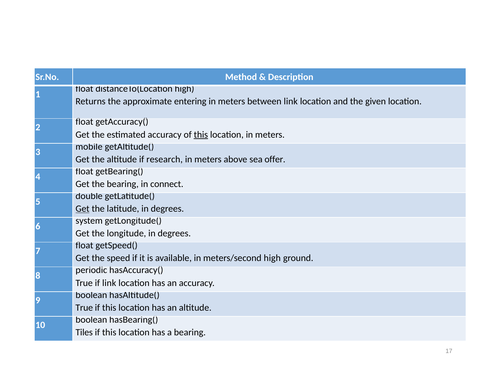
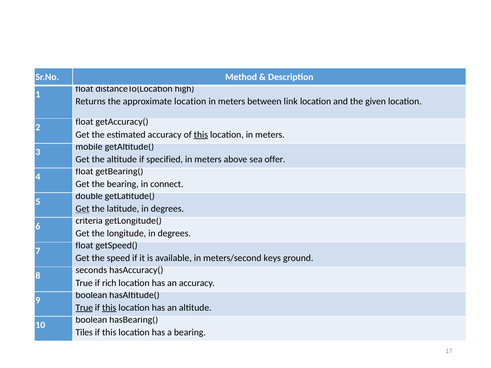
approximate entering: entering -> location (190, 102)
research: research -> specified (165, 159)
system: system -> criteria (89, 221)
meters/second high: high -> keys (272, 258)
periodic: periodic -> seconds (91, 270)
if link: link -> rich (109, 283)
True underline: none -> present (84, 308)
this underline: none -> present (109, 308)
